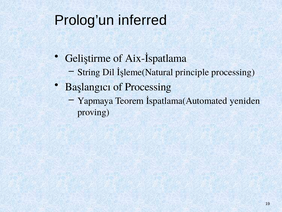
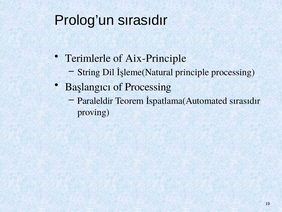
Prolog’un inferred: inferred -> sırasıdır (143, 20)
Geliştirme: Geliştirme -> Terimlerle (88, 58)
Aix-İspatlama: Aix-İspatlama -> Aix-Principle (156, 58)
Yapmaya: Yapmaya -> Paraleldir (95, 101)
İspatlama(Automated yeniden: yeniden -> sırasıdır (245, 101)
